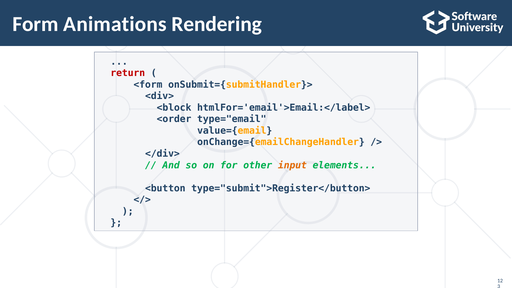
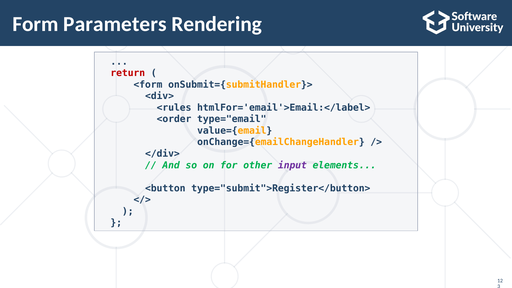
Animations: Animations -> Parameters (115, 24)
<block: <block -> <rules (174, 108)
input colour: orange -> purple (292, 165)
